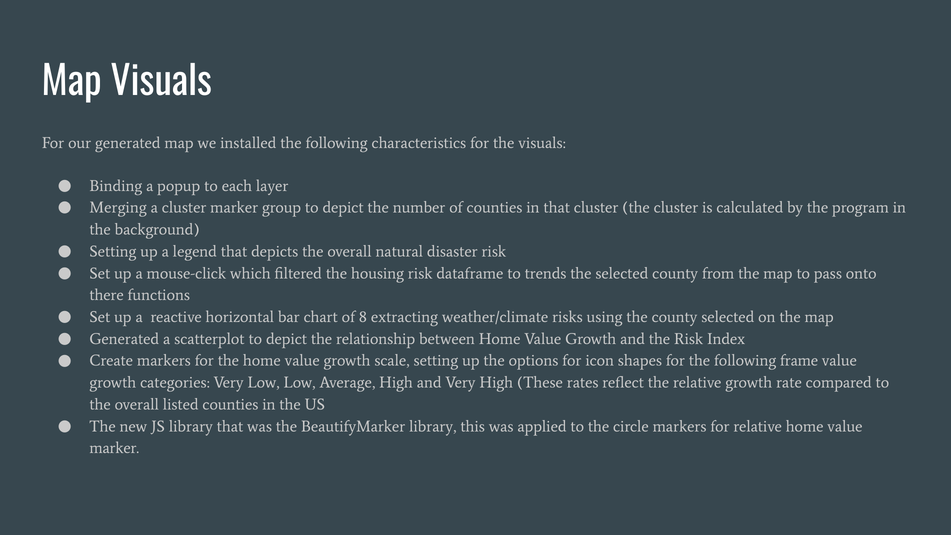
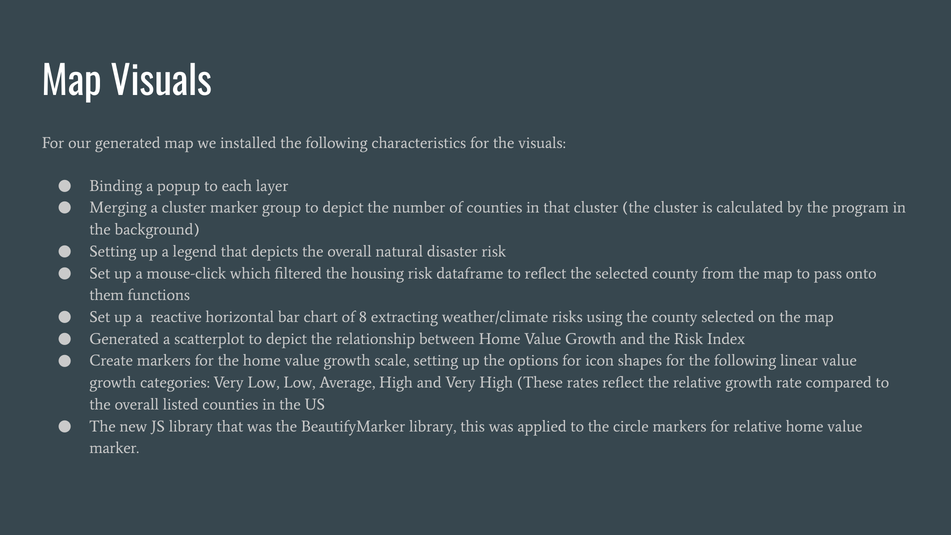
to trends: trends -> reflect (546, 273)
there: there -> them (107, 295)
frame: frame -> linear (799, 361)
